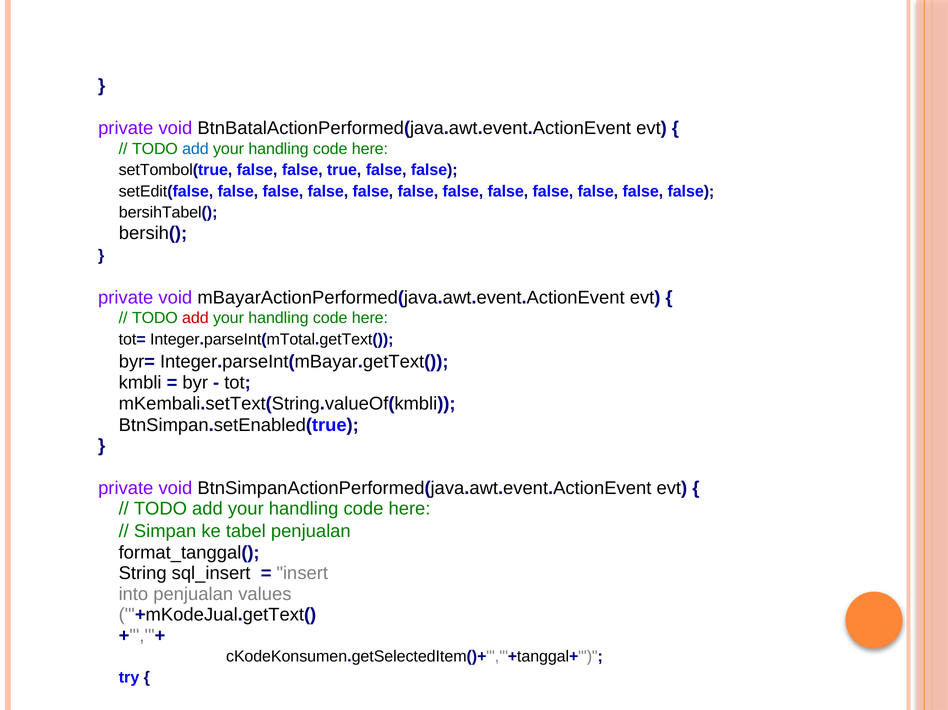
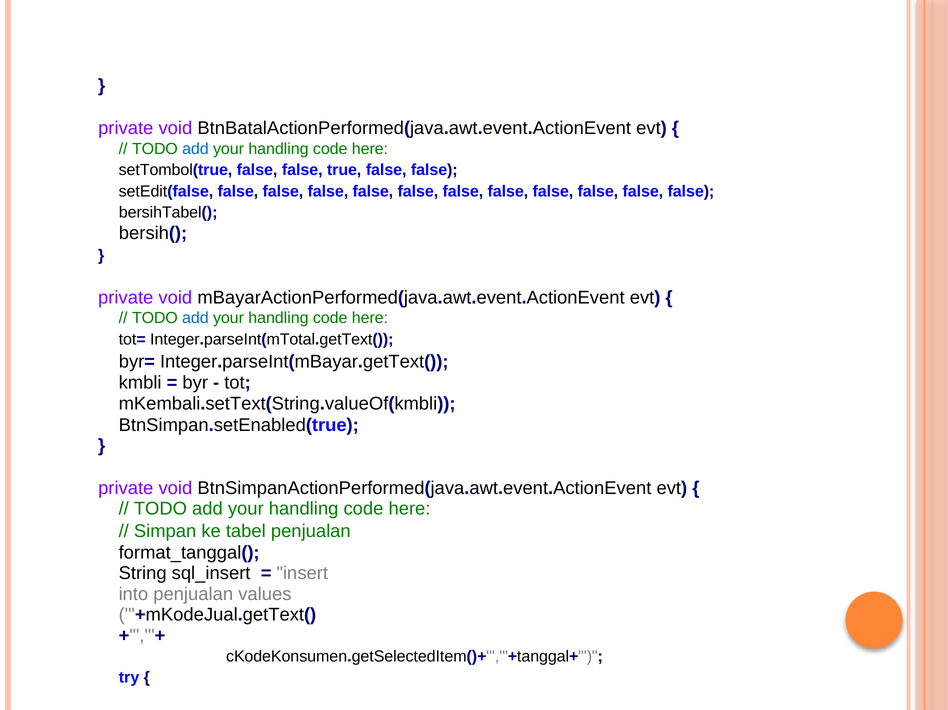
add colour: red -> blue (195, 318)
